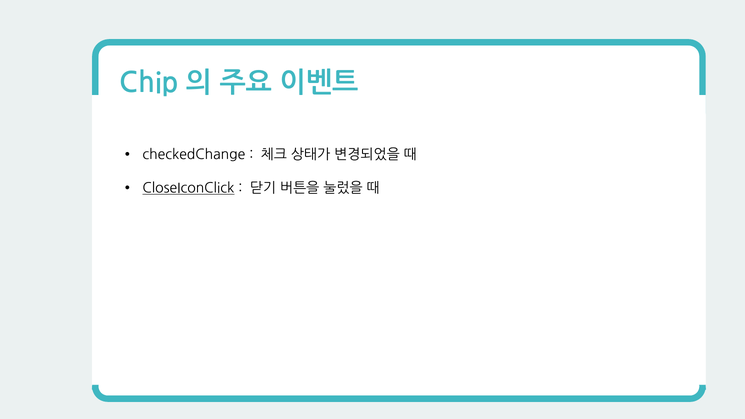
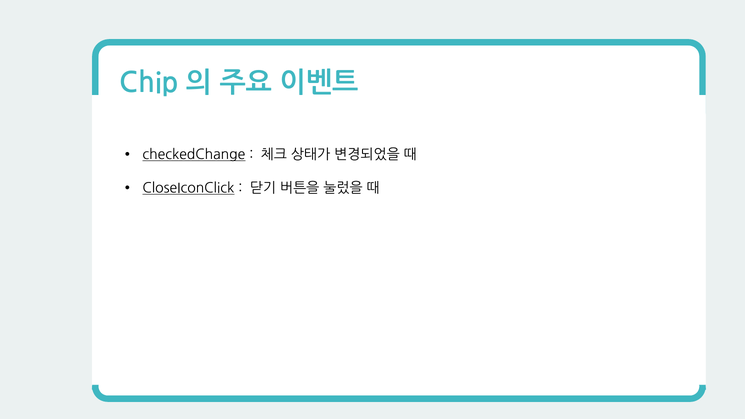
checkedChange underline: none -> present (194, 155)
